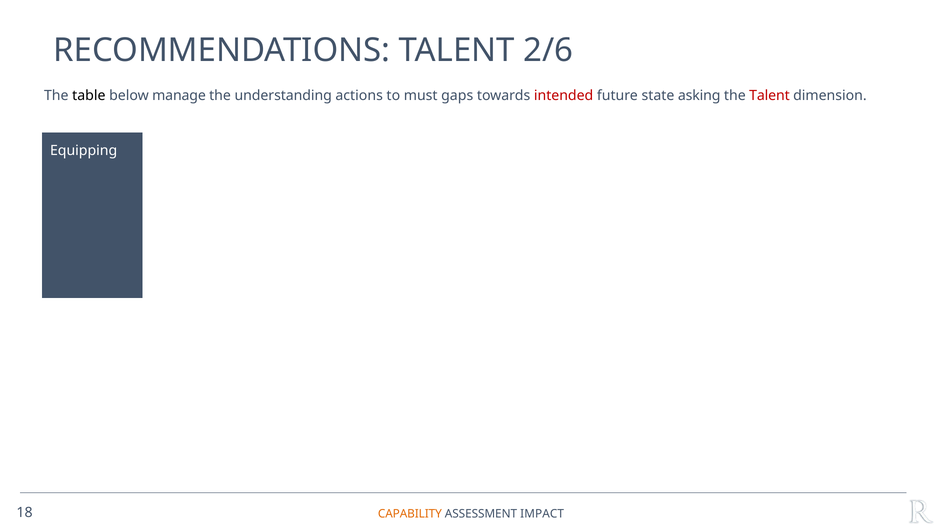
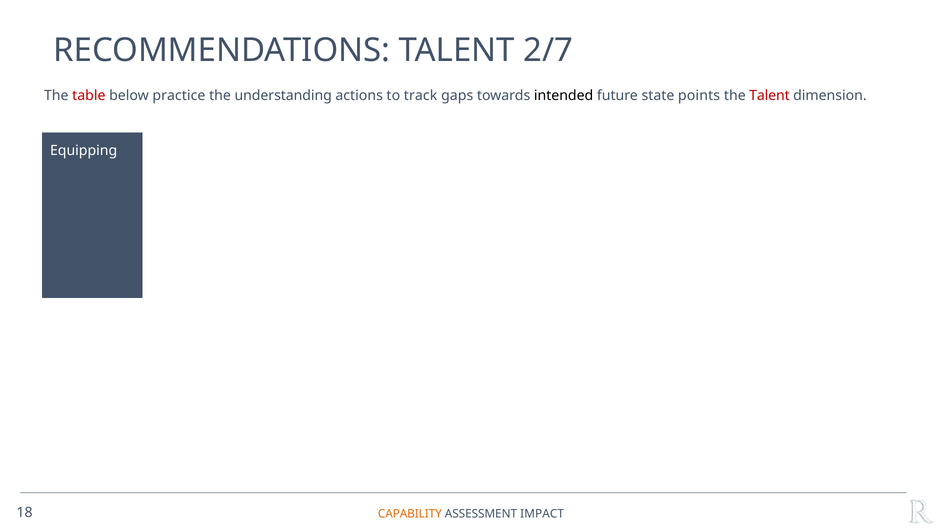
2/6: 2/6 -> 2/7 (548, 50)
table colour: black -> red (89, 95)
manage: manage -> practice (179, 95)
must: must -> track (421, 95)
intended colour: red -> black (564, 95)
asking: asking -> points (699, 95)
